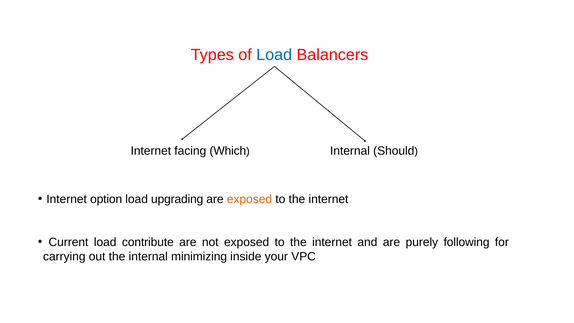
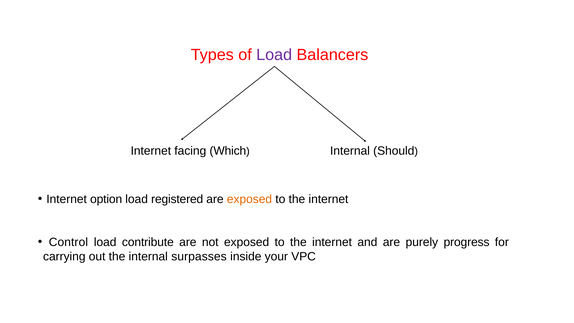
Load colour: blue -> purple (274, 55)
upgrading: upgrading -> registered (177, 199)
Current: Current -> Control (68, 242)
following: following -> progress (467, 242)
minimizing: minimizing -> surpasses (199, 257)
